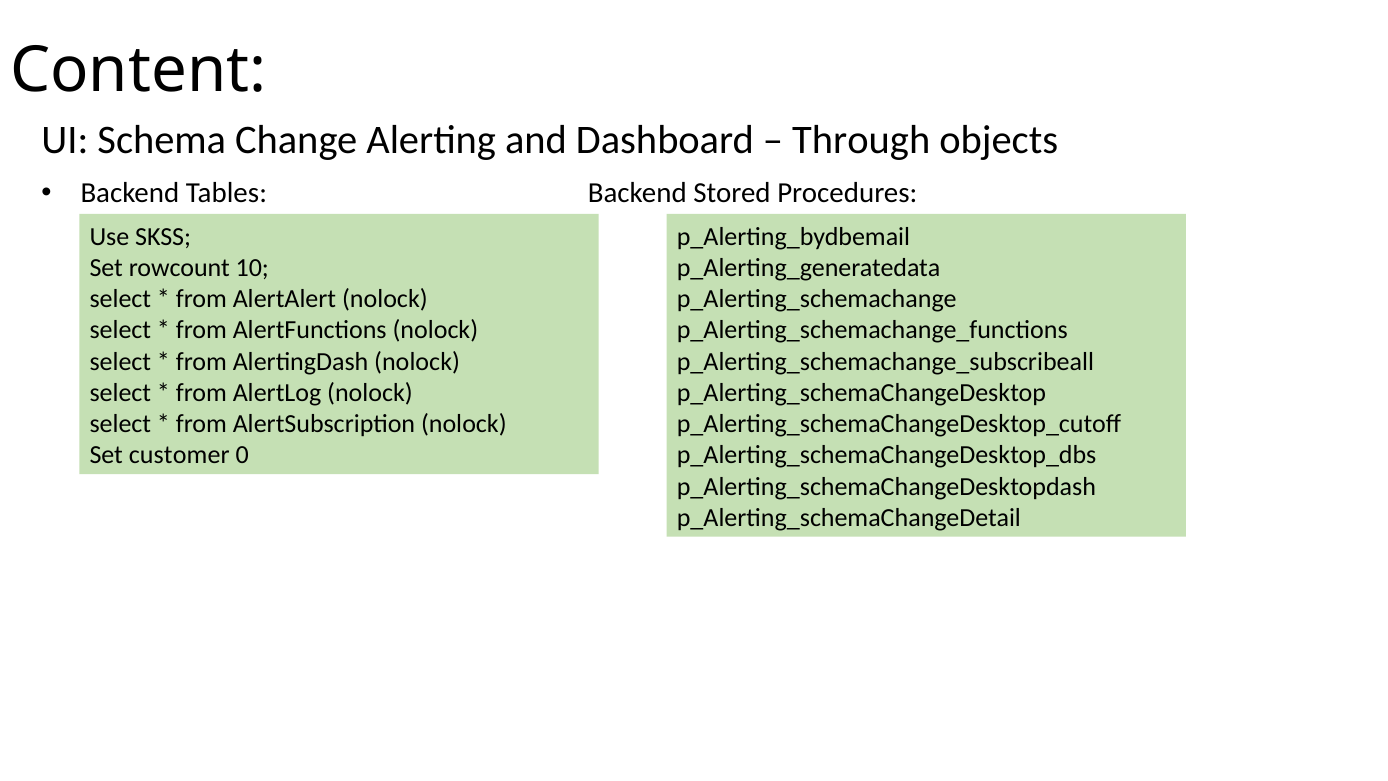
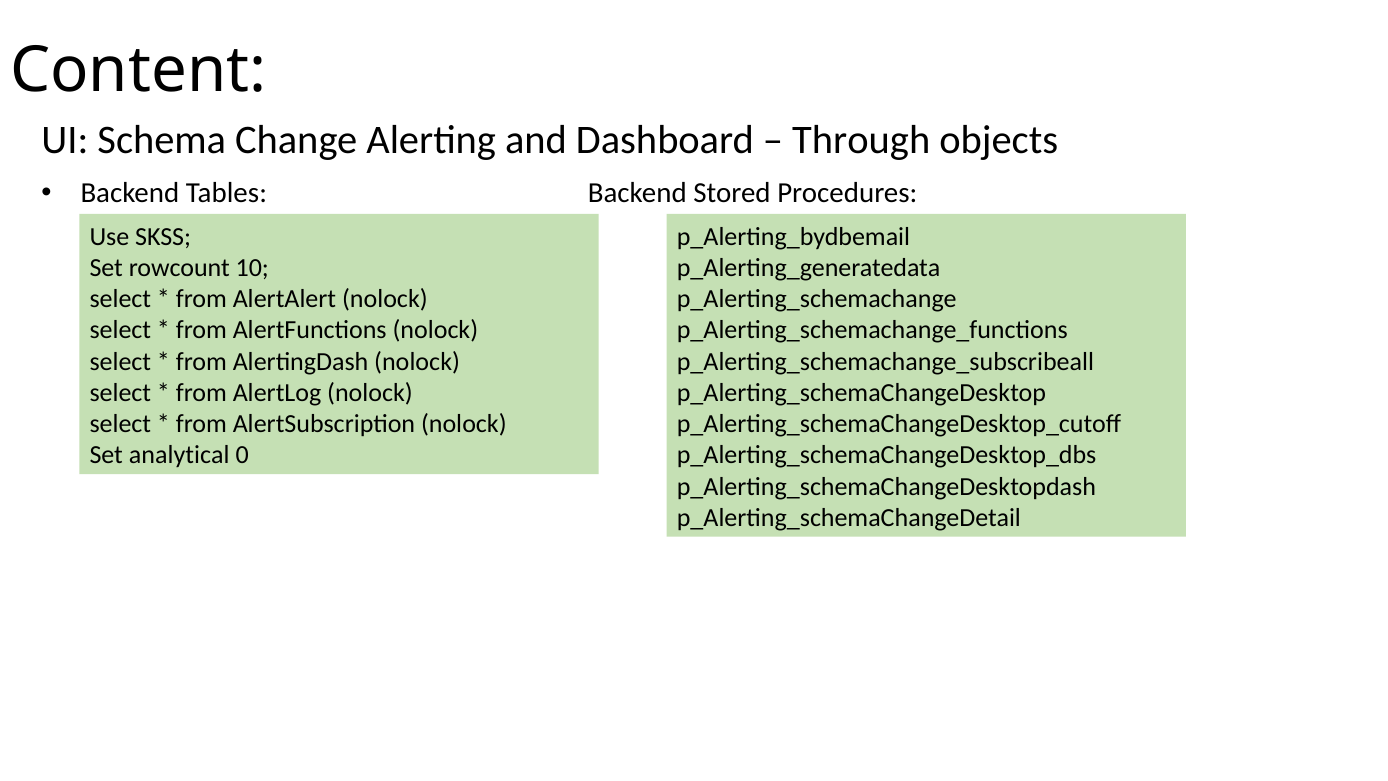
customer: customer -> analytical (179, 455)
